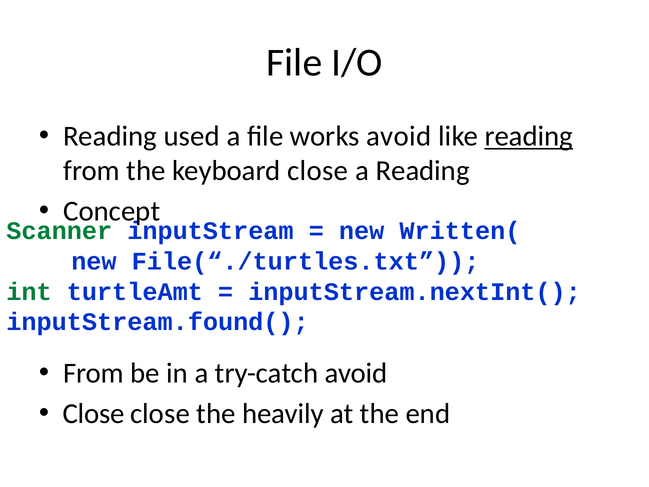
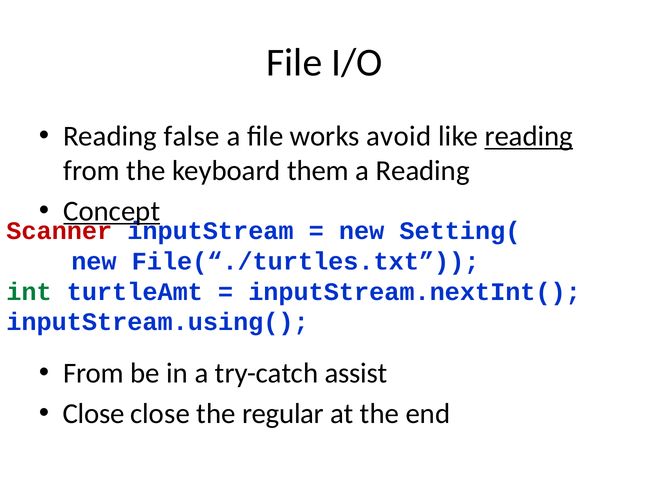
used: used -> false (192, 136)
keyboard close: close -> them (318, 171)
Concept underline: none -> present (112, 211)
Scanner colour: green -> red (59, 231)
Written(: Written( -> Setting( (460, 231)
inputStream.found(: inputStream.found( -> inputStream.using( (158, 322)
try-catch avoid: avoid -> assist (356, 373)
heavily: heavily -> regular (283, 413)
